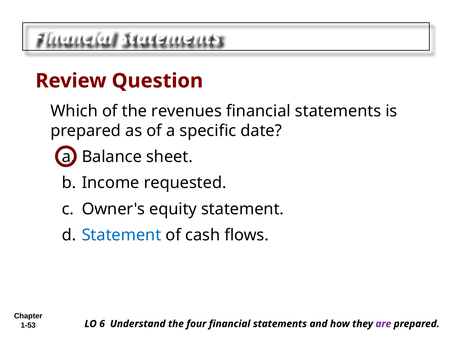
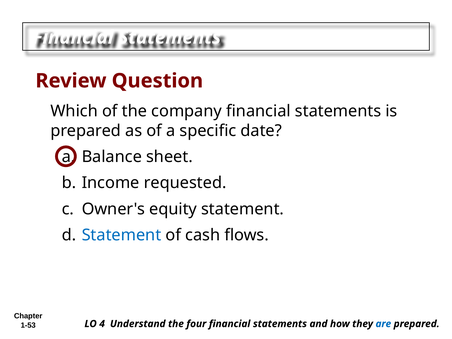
revenues: revenues -> company (187, 111)
6: 6 -> 4 (102, 324)
are colour: purple -> blue (383, 324)
